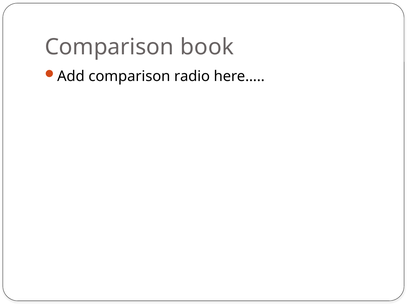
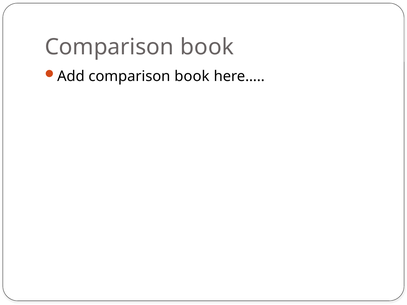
Add comparison radio: radio -> book (192, 76)
